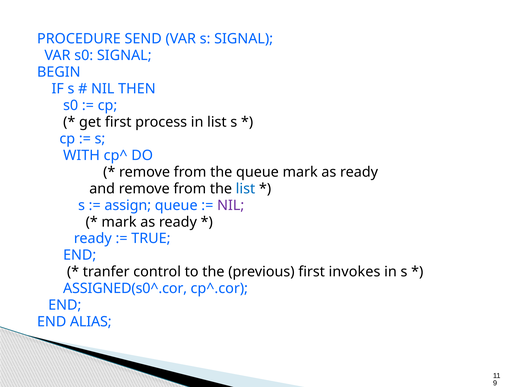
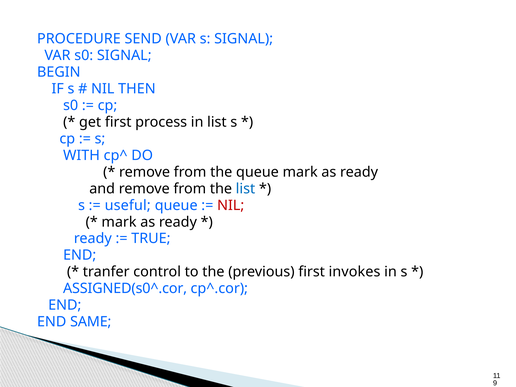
assign: assign -> useful (128, 205)
NIL colour: purple -> red (231, 205)
ALIAS: ALIAS -> SAME (91, 322)
